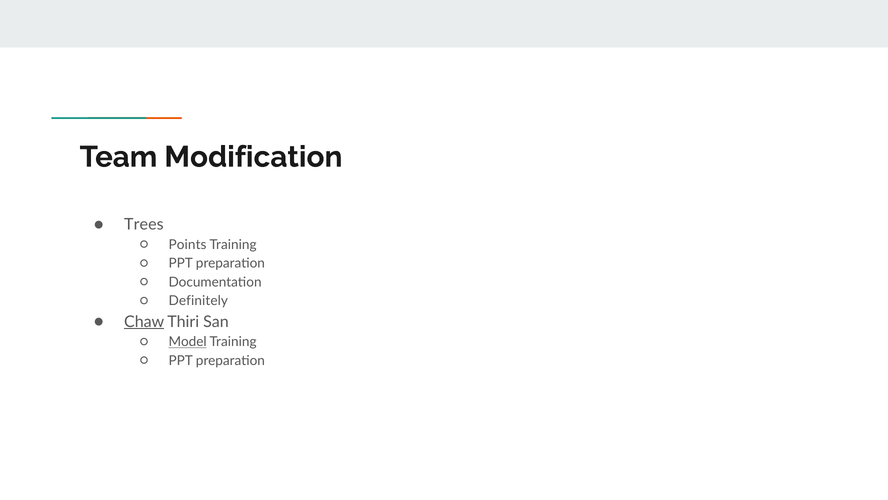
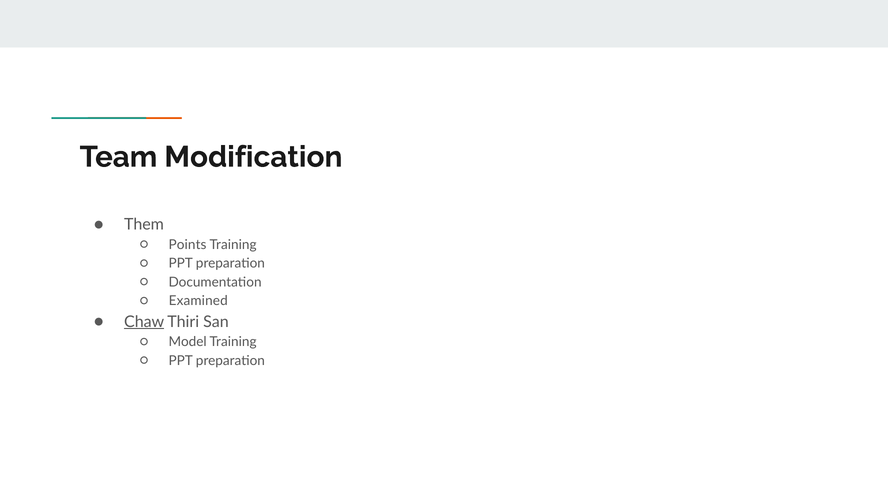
Trees: Trees -> Them (144, 224)
Definitely: Definitely -> Examined (198, 301)
Model underline: present -> none (188, 341)
